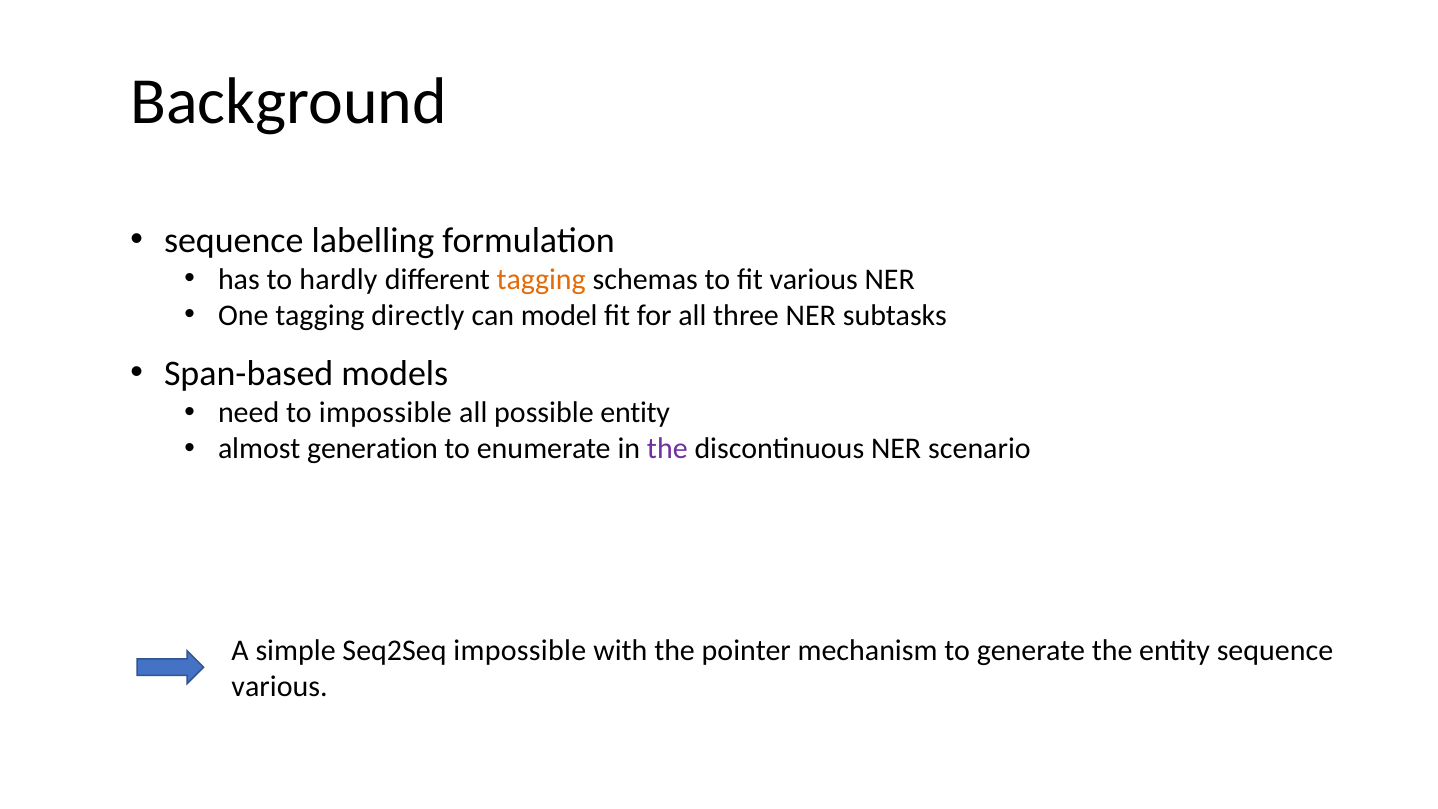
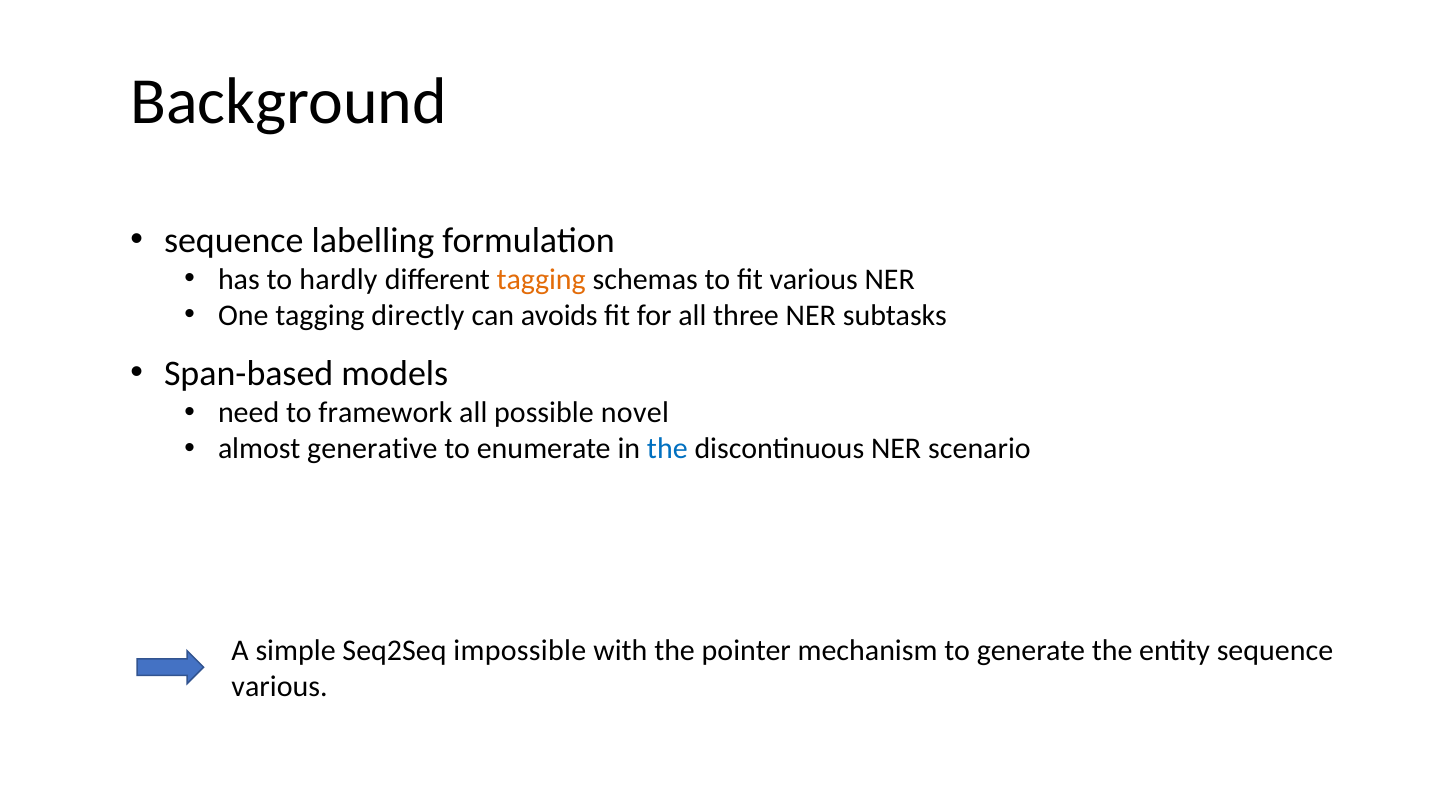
model: model -> avoids (559, 316)
to impossible: impossible -> framework (385, 413)
possible entity: entity -> novel (635, 413)
generation: generation -> generative (372, 449)
the colour: purple -> blue (667, 449)
